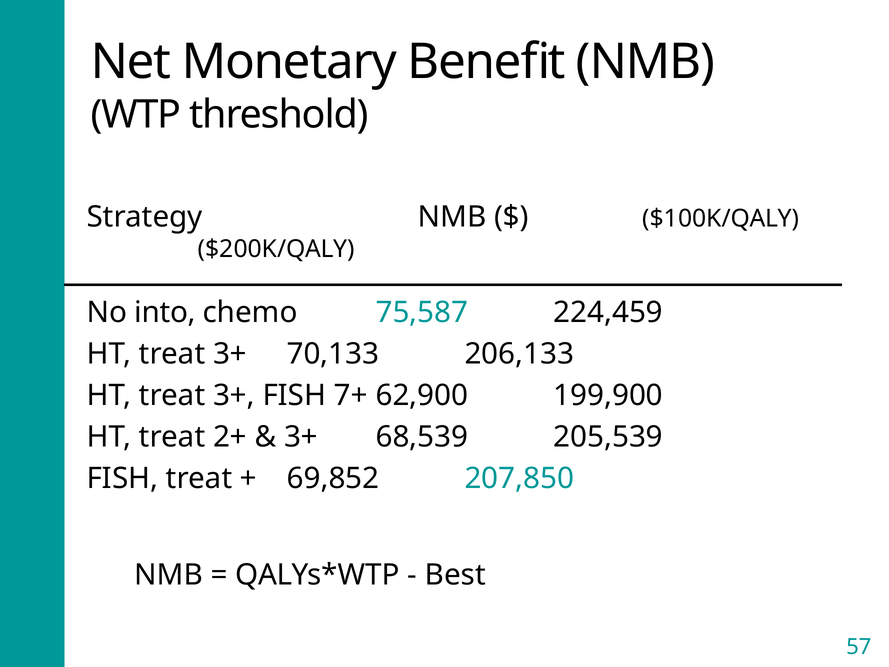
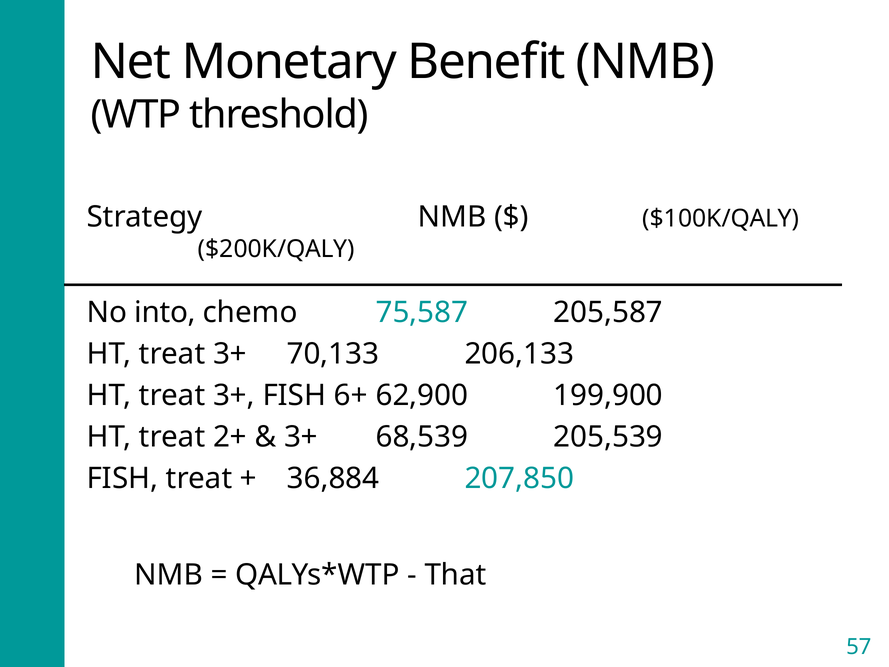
224,459: 224,459 -> 205,587 (608, 312)
7+: 7+ -> 6+ (351, 395)
69,852: 69,852 -> 36,884 (333, 478)
Best: Best -> That (455, 575)
